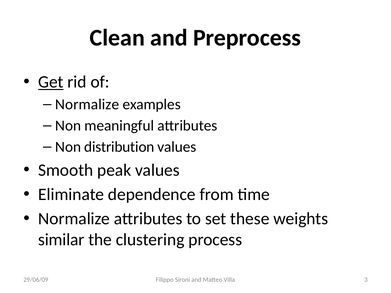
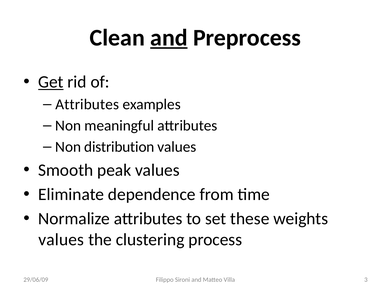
and underline: none -> present (169, 38)
Normalize: Normalize -> Attributes (87, 104)
similar: similar -> values (61, 240)
